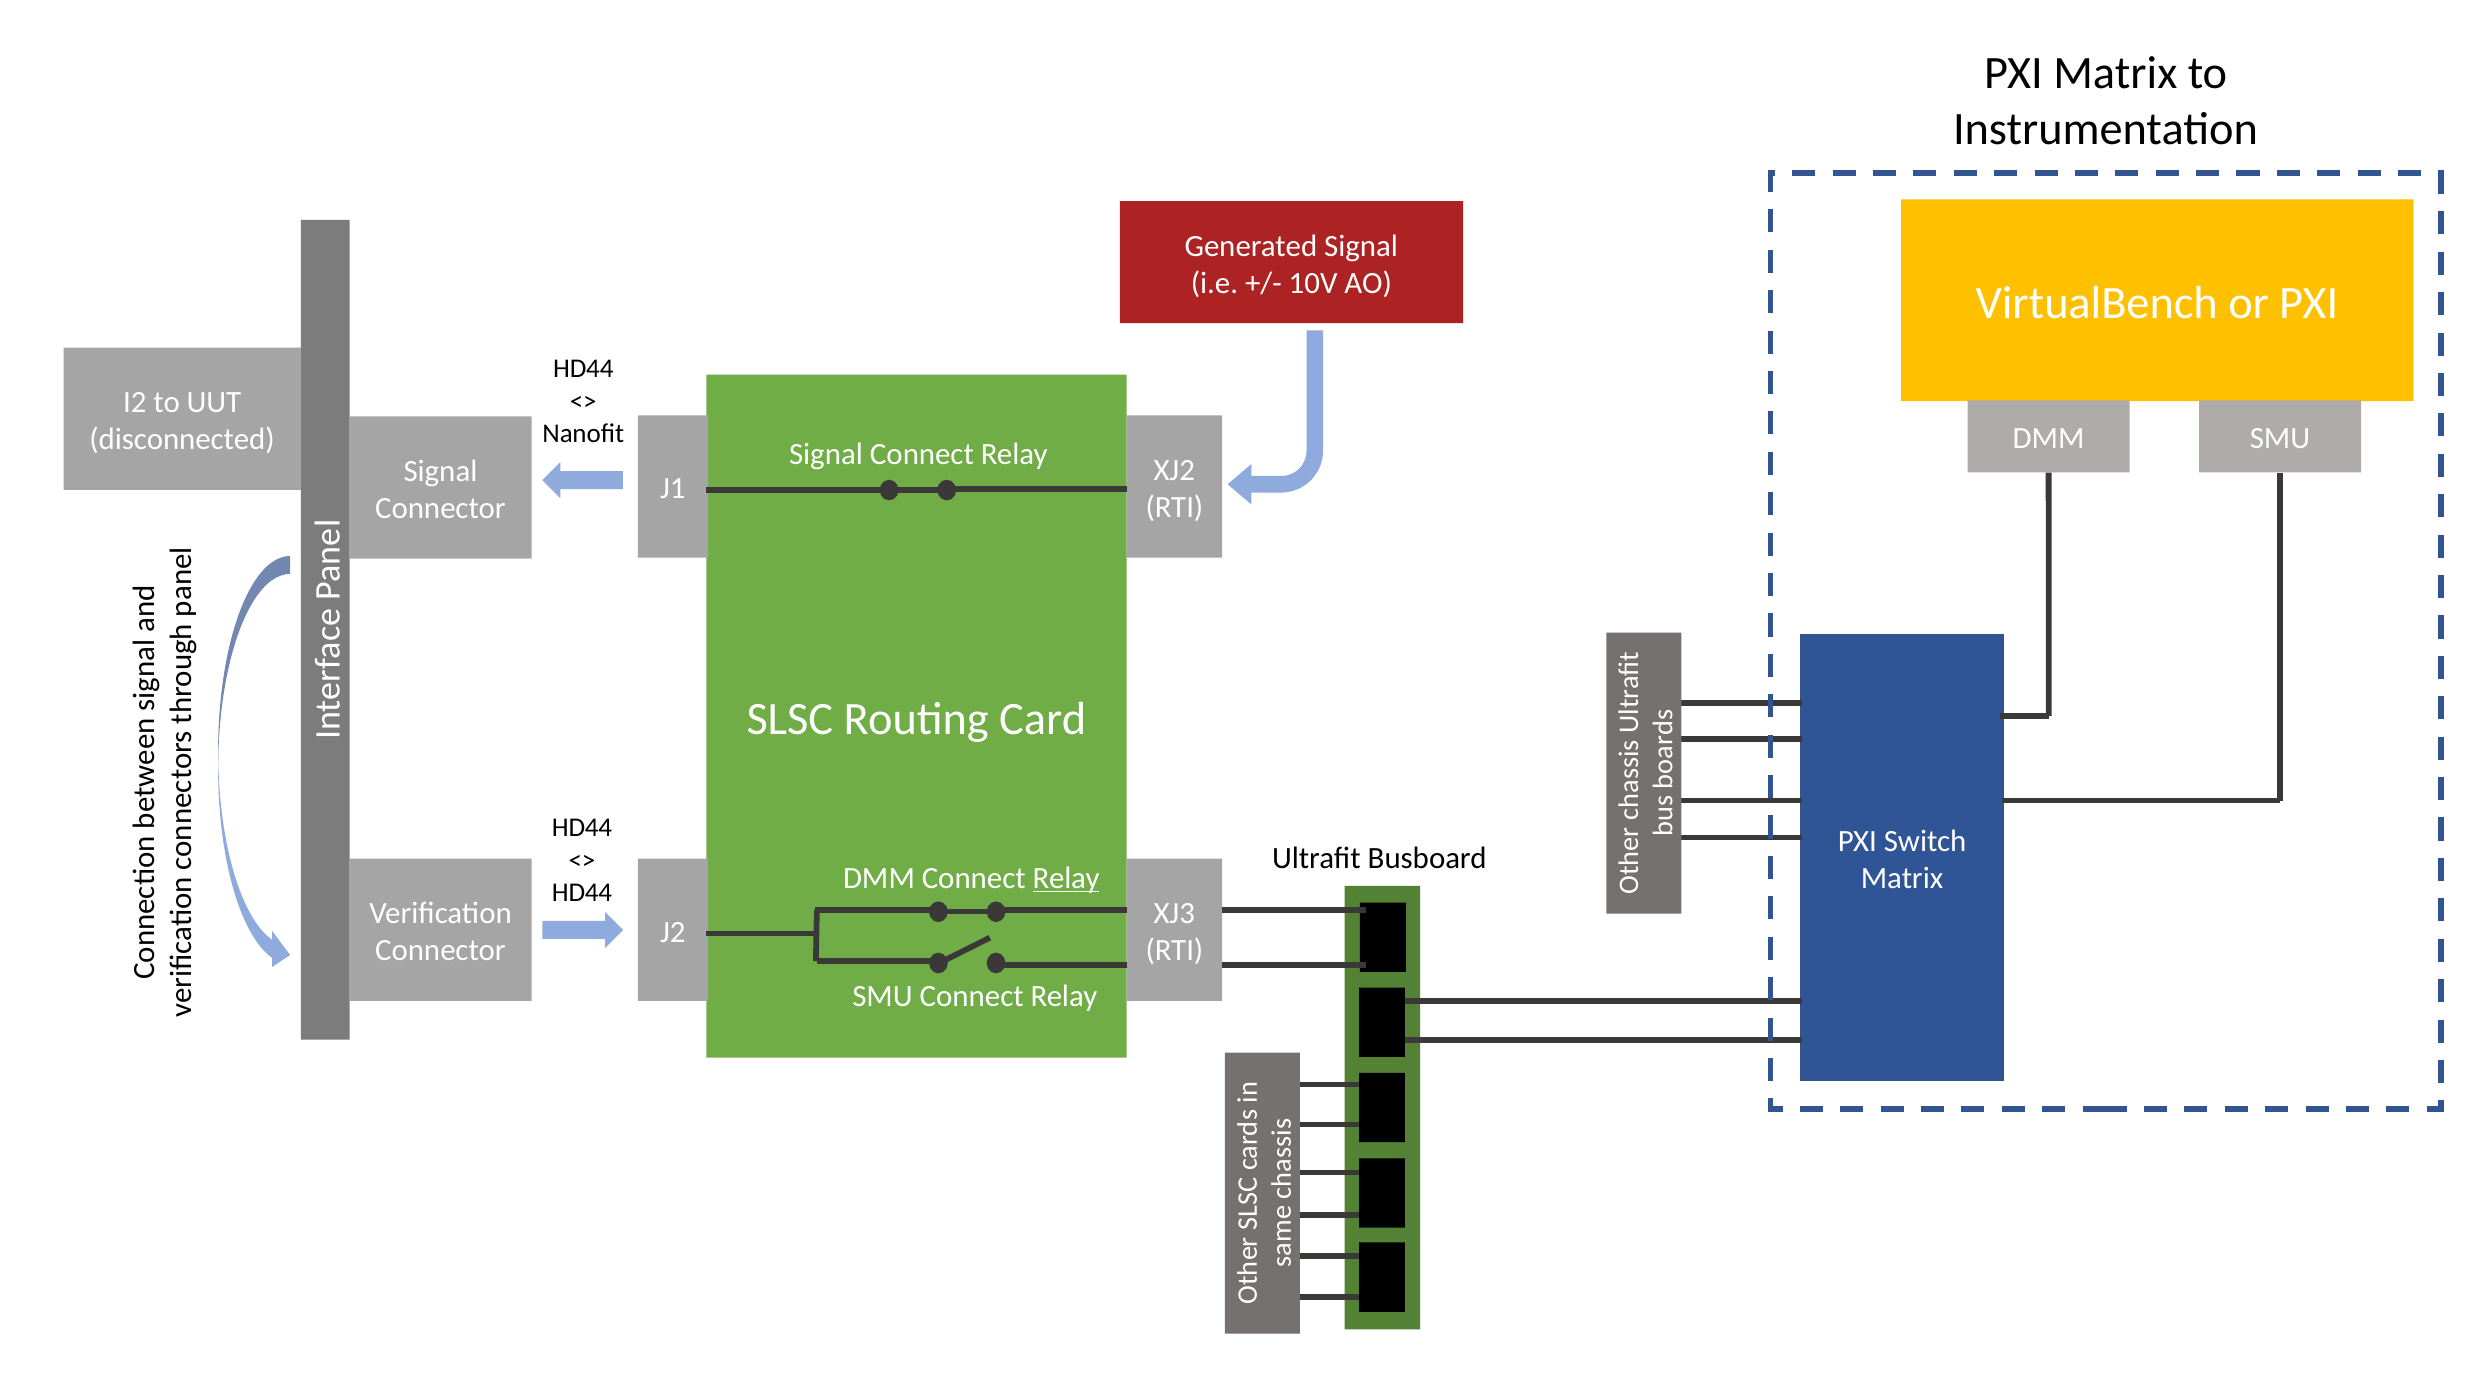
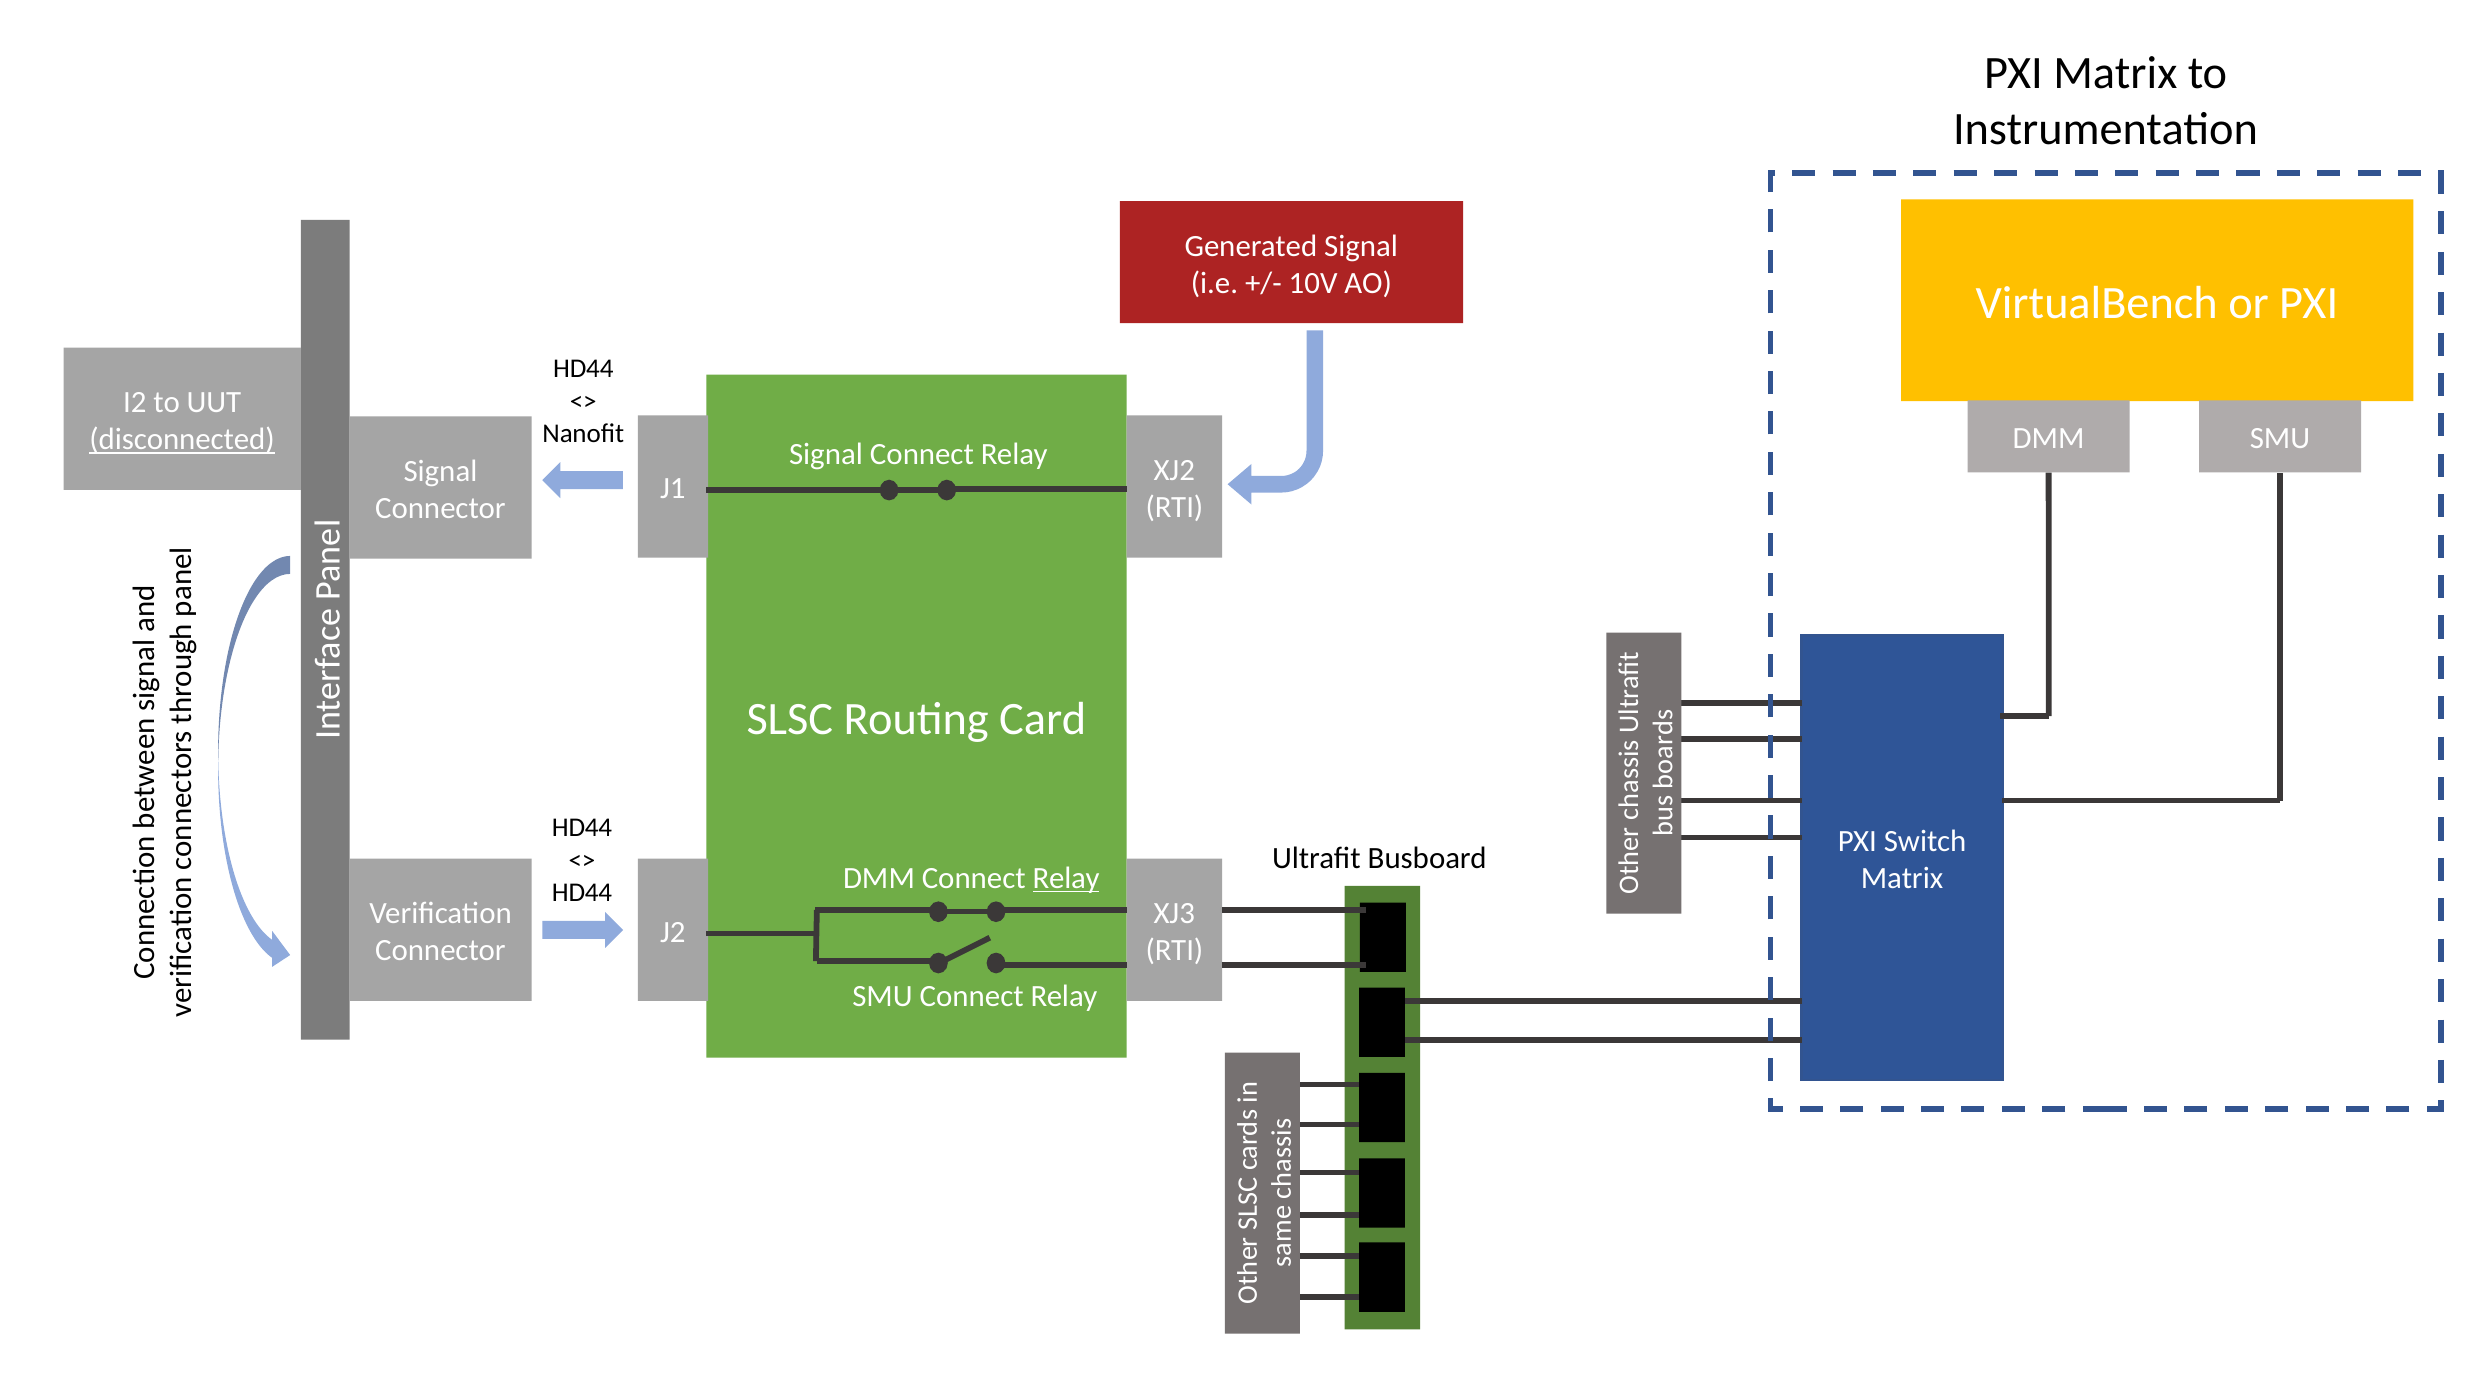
disconnected underline: none -> present (182, 439)
